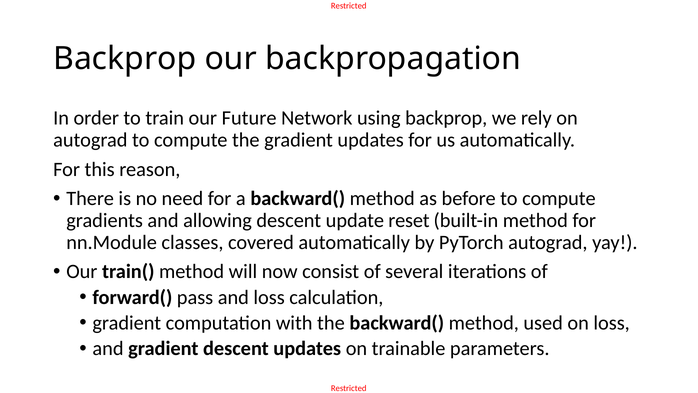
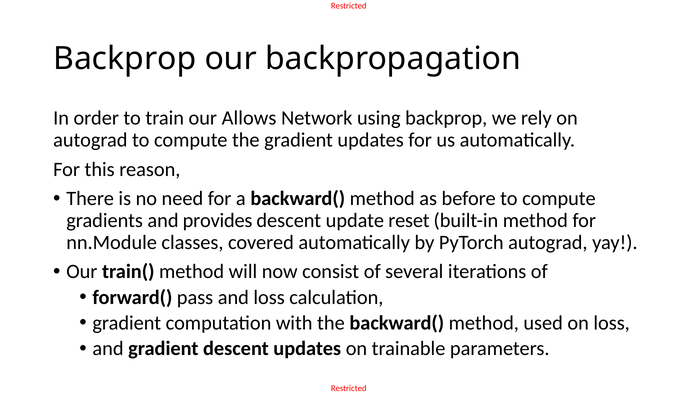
Future: Future -> Allows (249, 118)
allowing: allowing -> provides (218, 220)
